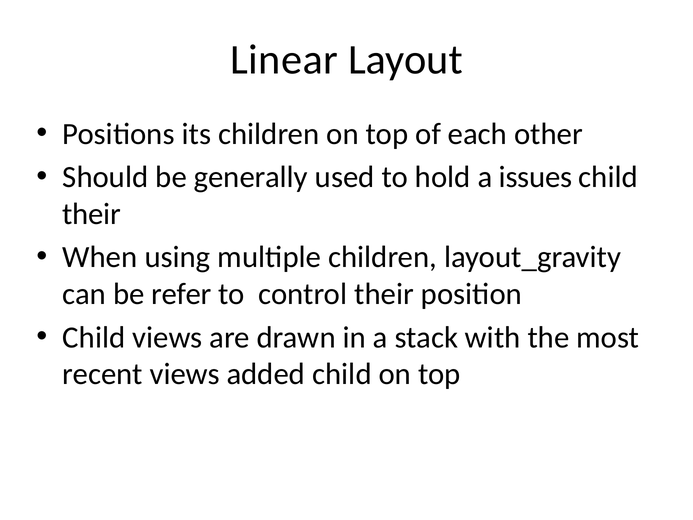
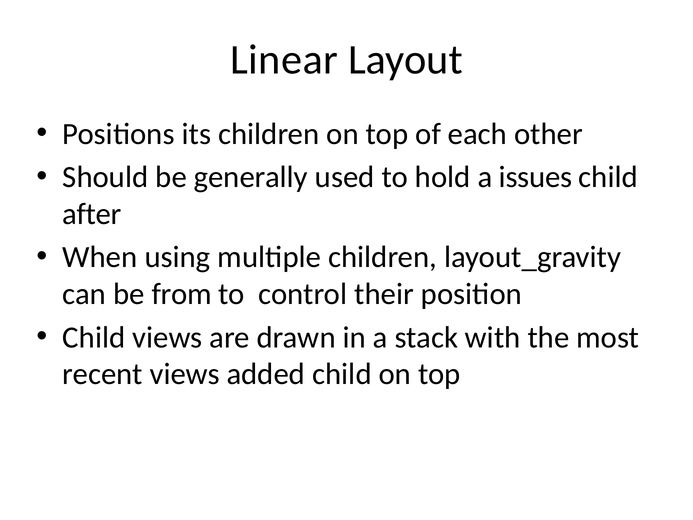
their: their -> after (92, 214)
refer: refer -> from (182, 294)
